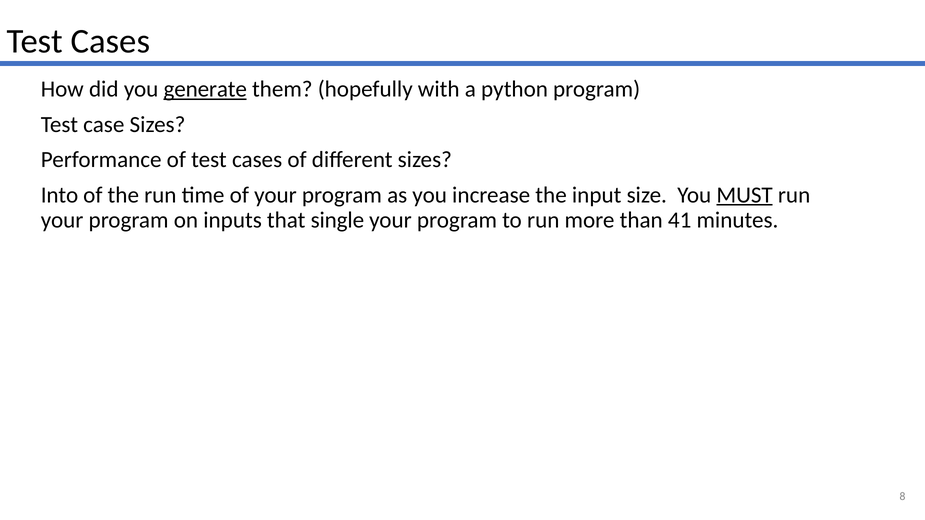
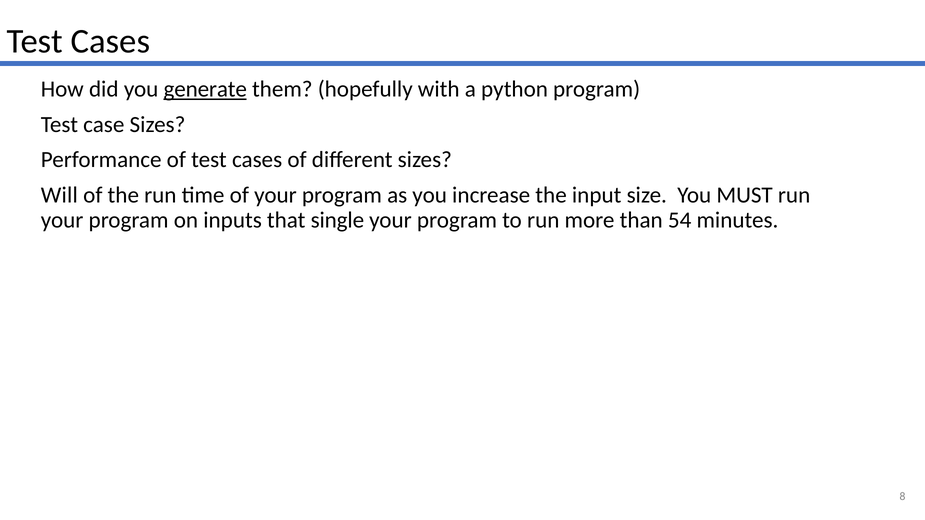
Into: Into -> Will (59, 195)
MUST underline: present -> none (745, 195)
41: 41 -> 54 (680, 220)
